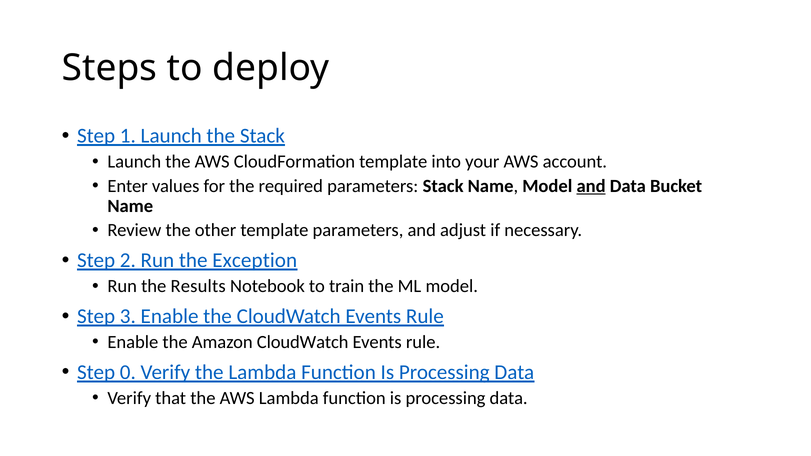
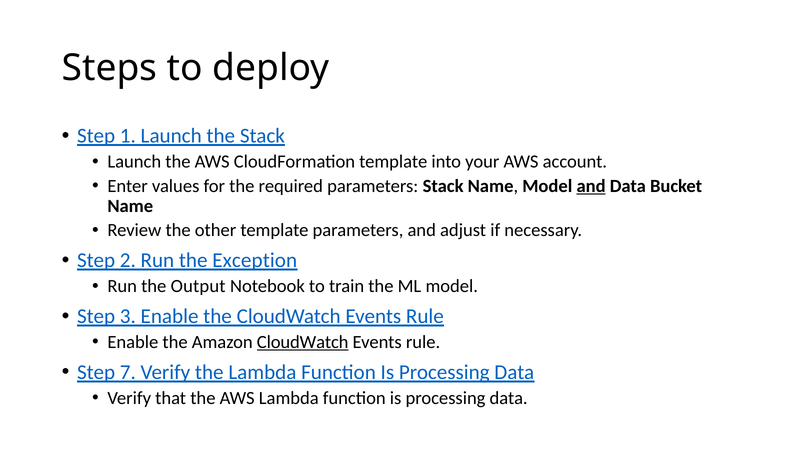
Results: Results -> Output (198, 286)
CloudWatch underline: none -> present (303, 342)
0: 0 -> 7 (128, 372)
